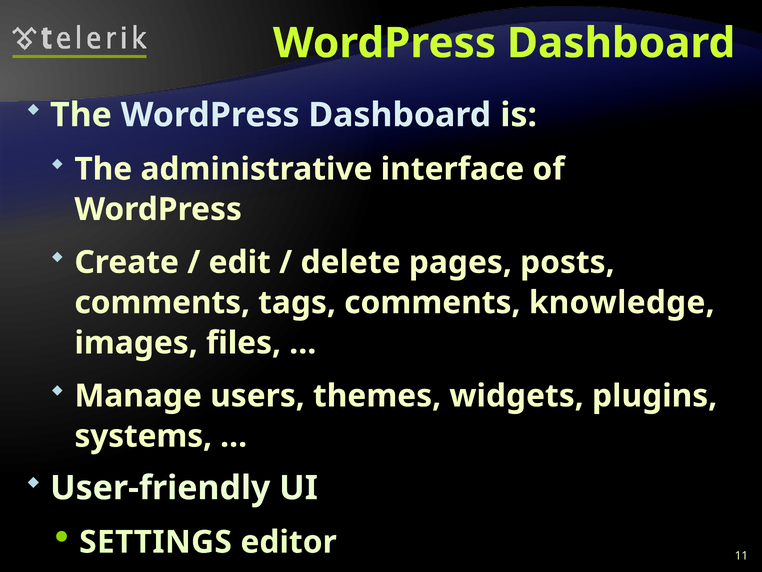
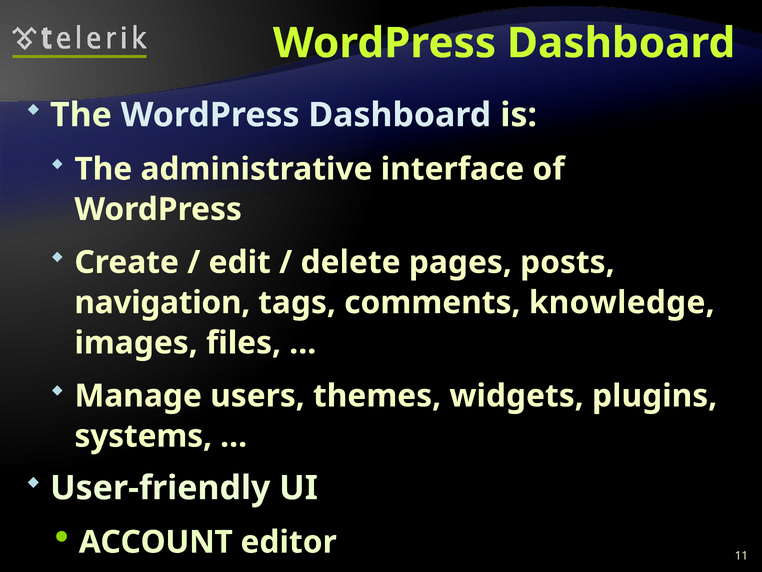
comments: comments -> navigation (162, 302)
SETTINGS: SETTINGS -> ACCOUNT (156, 542)
